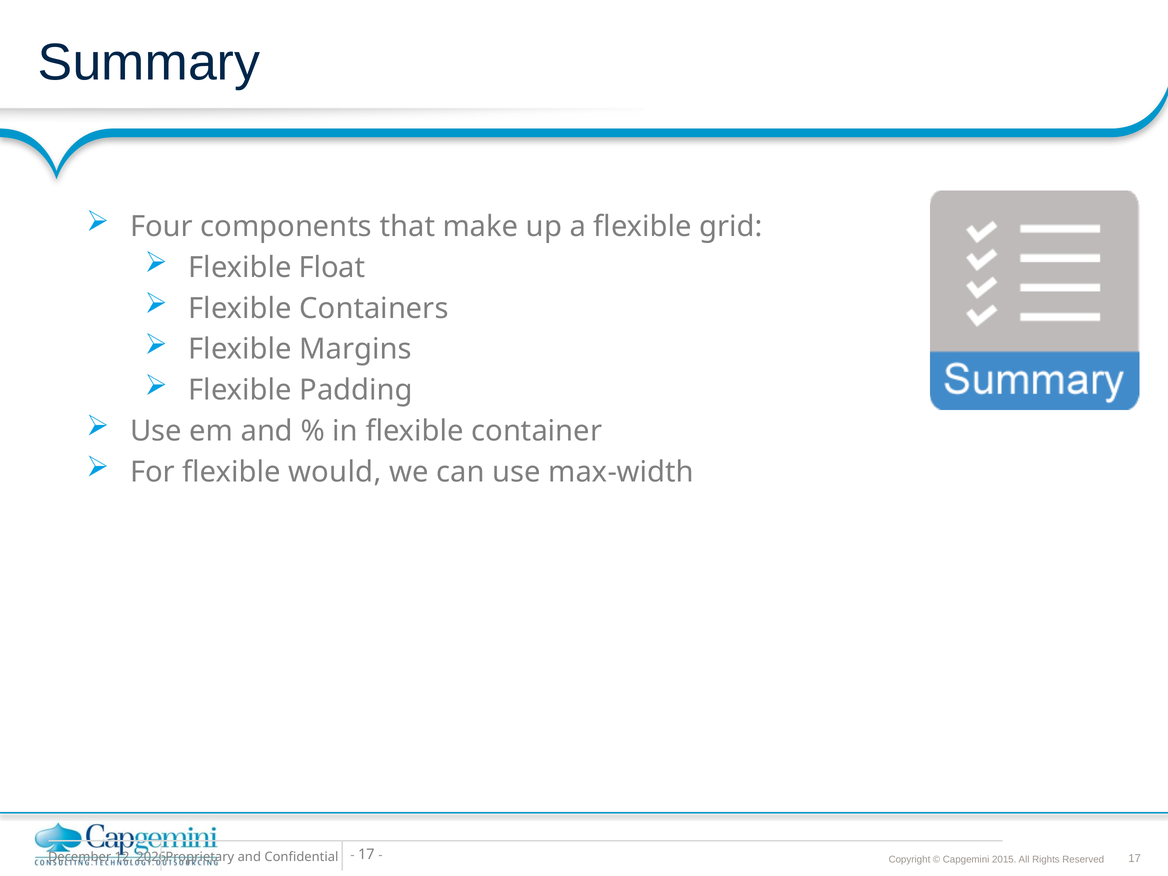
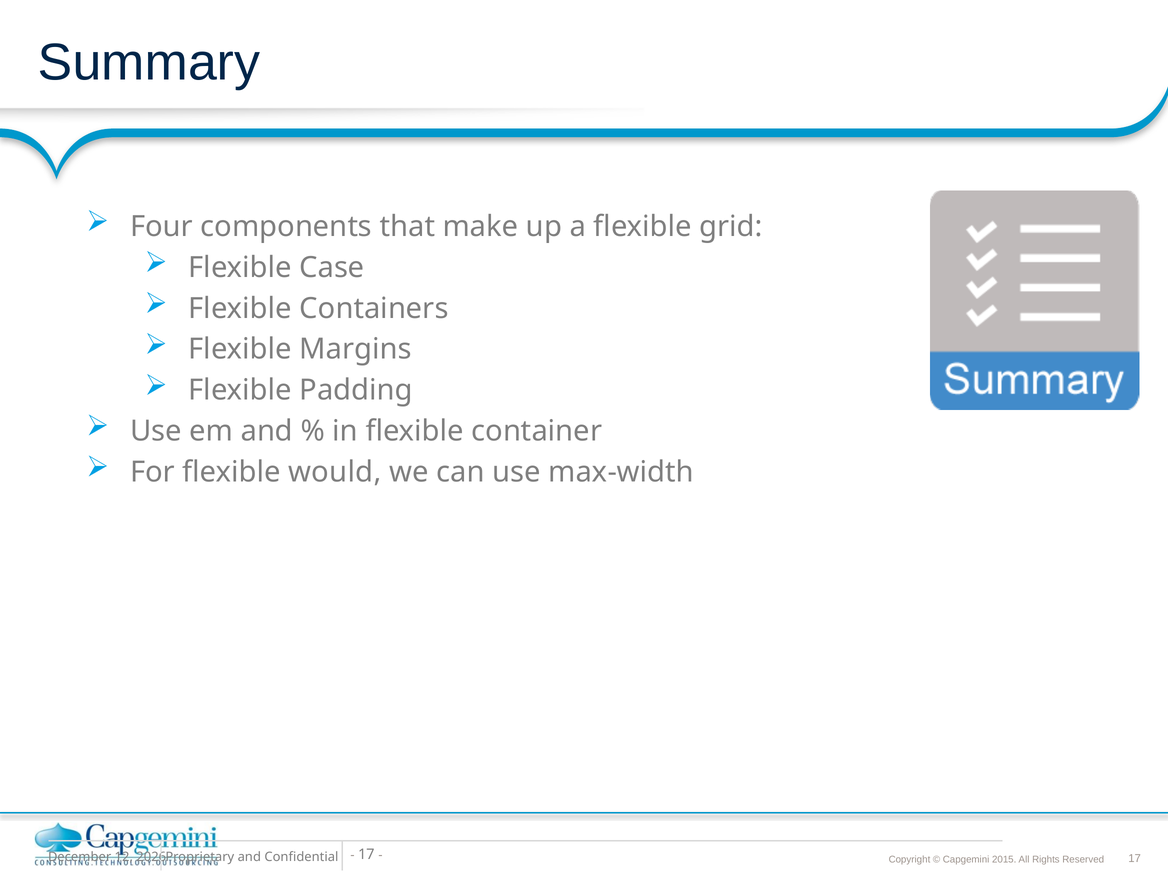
Float: Float -> Case (332, 268)
